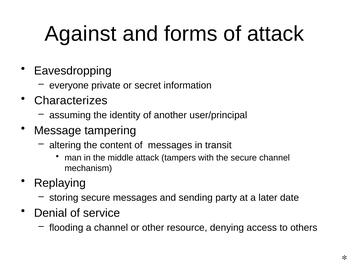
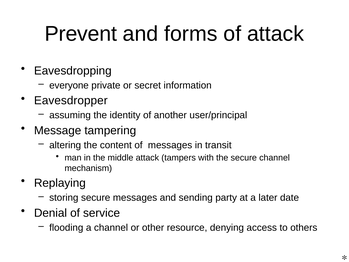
Against: Against -> Prevent (81, 34)
Characterizes: Characterizes -> Eavesdropper (71, 100)
